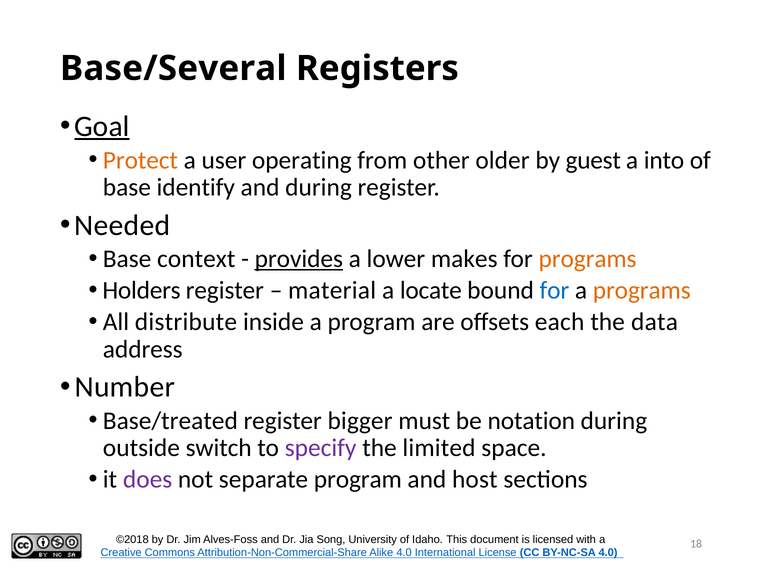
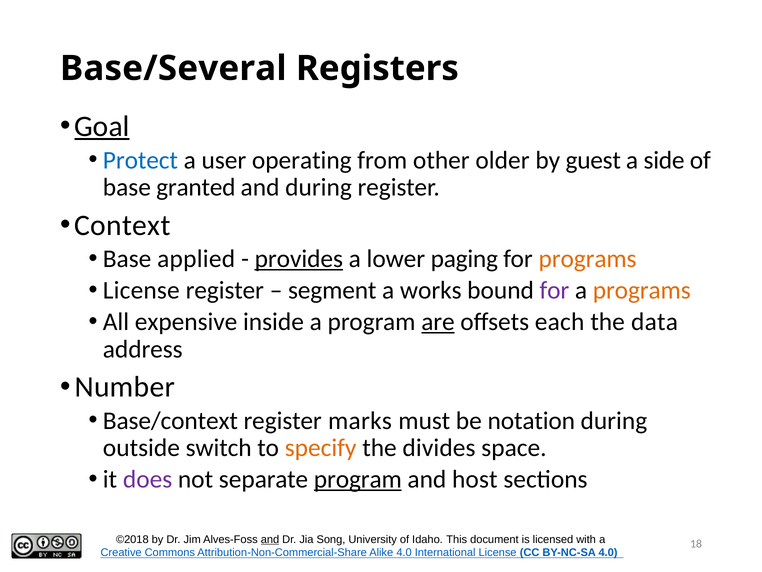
Protect colour: orange -> blue (140, 160)
into: into -> side (664, 160)
identify: identify -> granted (196, 187)
Needed: Needed -> Context (122, 225)
context: context -> applied (196, 259)
makes: makes -> paging (464, 259)
Holders: Holders -> License (141, 290)
material: material -> segment (332, 290)
locate: locate -> works (431, 290)
for colour: blue -> purple (554, 290)
distribute: distribute -> expensive (186, 321)
are underline: none -> present (438, 321)
Base/treated: Base/treated -> Base/context (170, 420)
bigger: bigger -> marks (360, 420)
specify colour: purple -> orange (321, 448)
limited: limited -> divides (439, 448)
program underline: none -> present (358, 479)
and underline: none -> present (270, 539)
